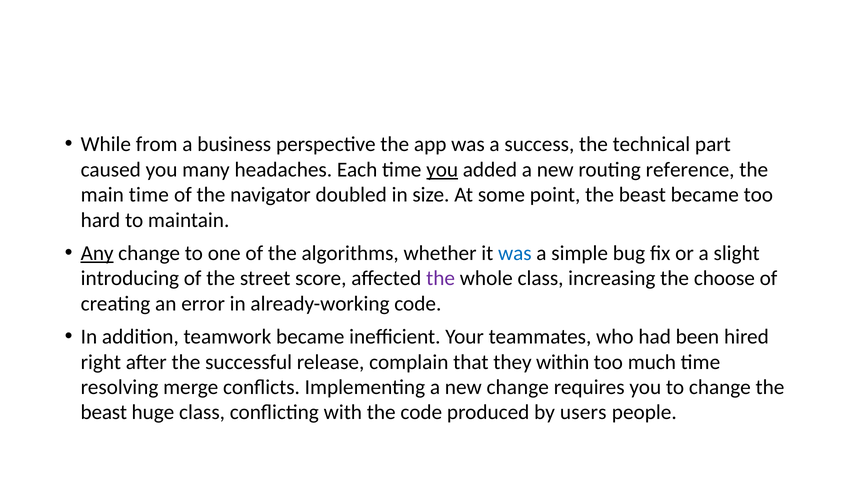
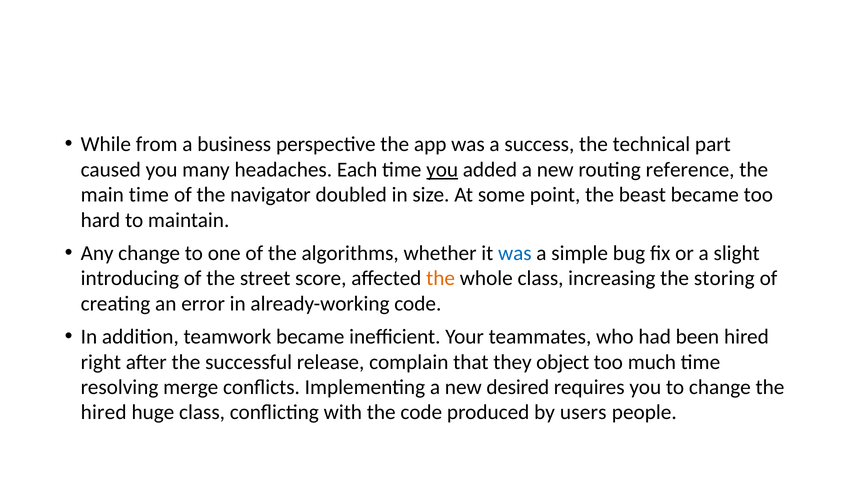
Any underline: present -> none (97, 253)
the colour: purple -> orange (441, 279)
choose: choose -> storing (724, 279)
within: within -> object (563, 362)
new change: change -> desired (518, 387)
beast: beast -> hired (104, 413)
